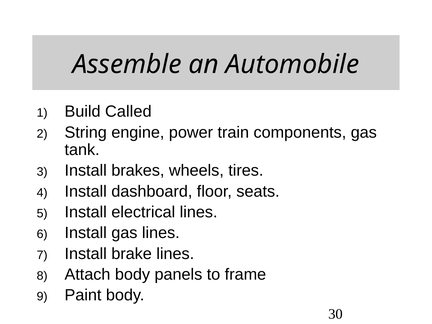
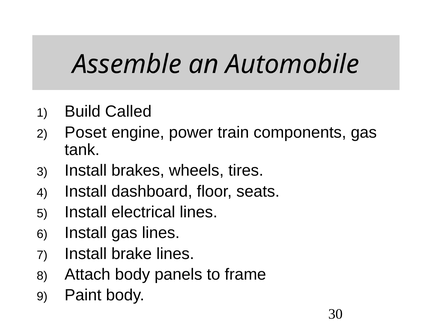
String: String -> Poset (86, 132)
